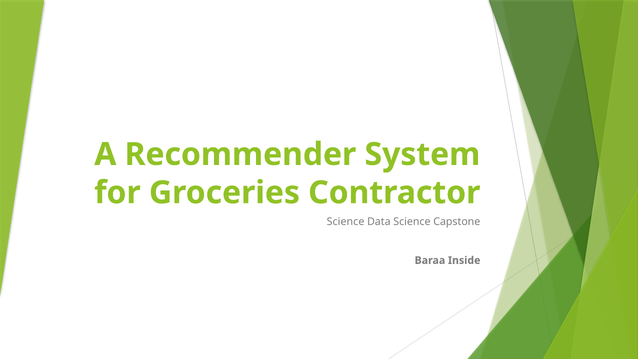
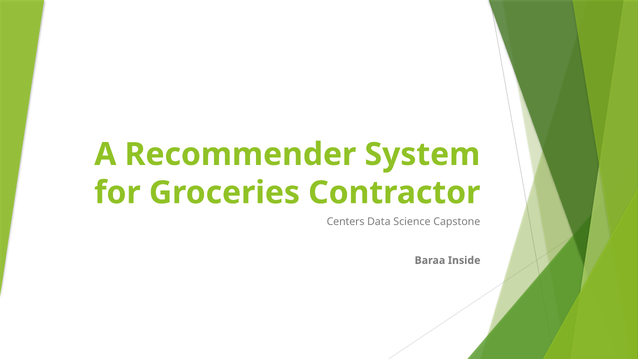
Science: Science -> Centers (346, 221)
